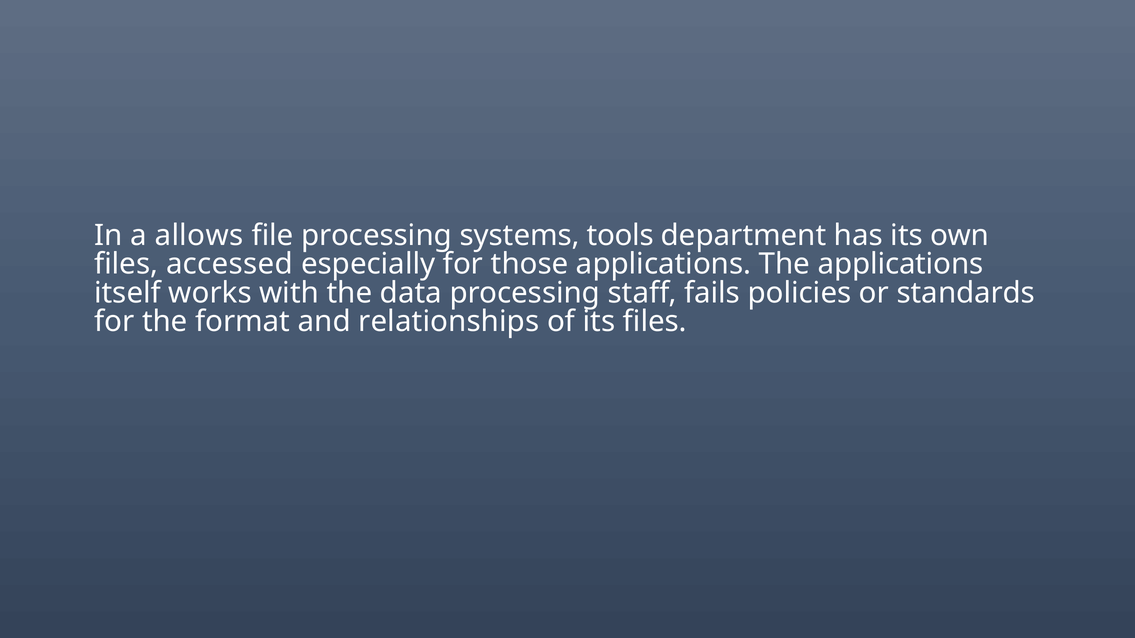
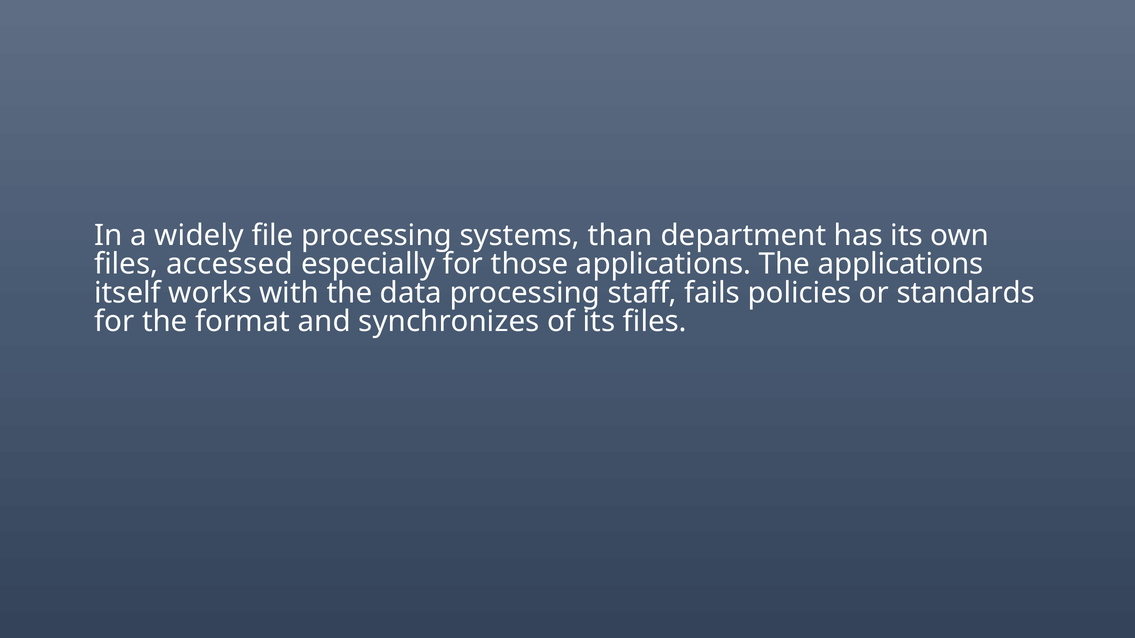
allows: allows -> widely (199, 236)
tools: tools -> than (620, 236)
relationships: relationships -> synchronizes (449, 322)
